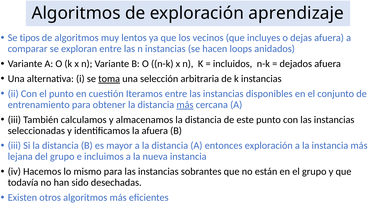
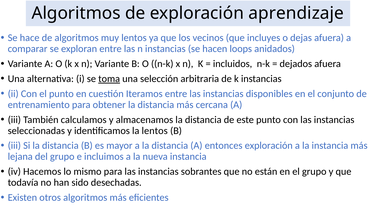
tipos: tipos -> hace (30, 38)
más underline: present -> none (185, 104)
la afuera: afuera -> lentos (155, 130)
